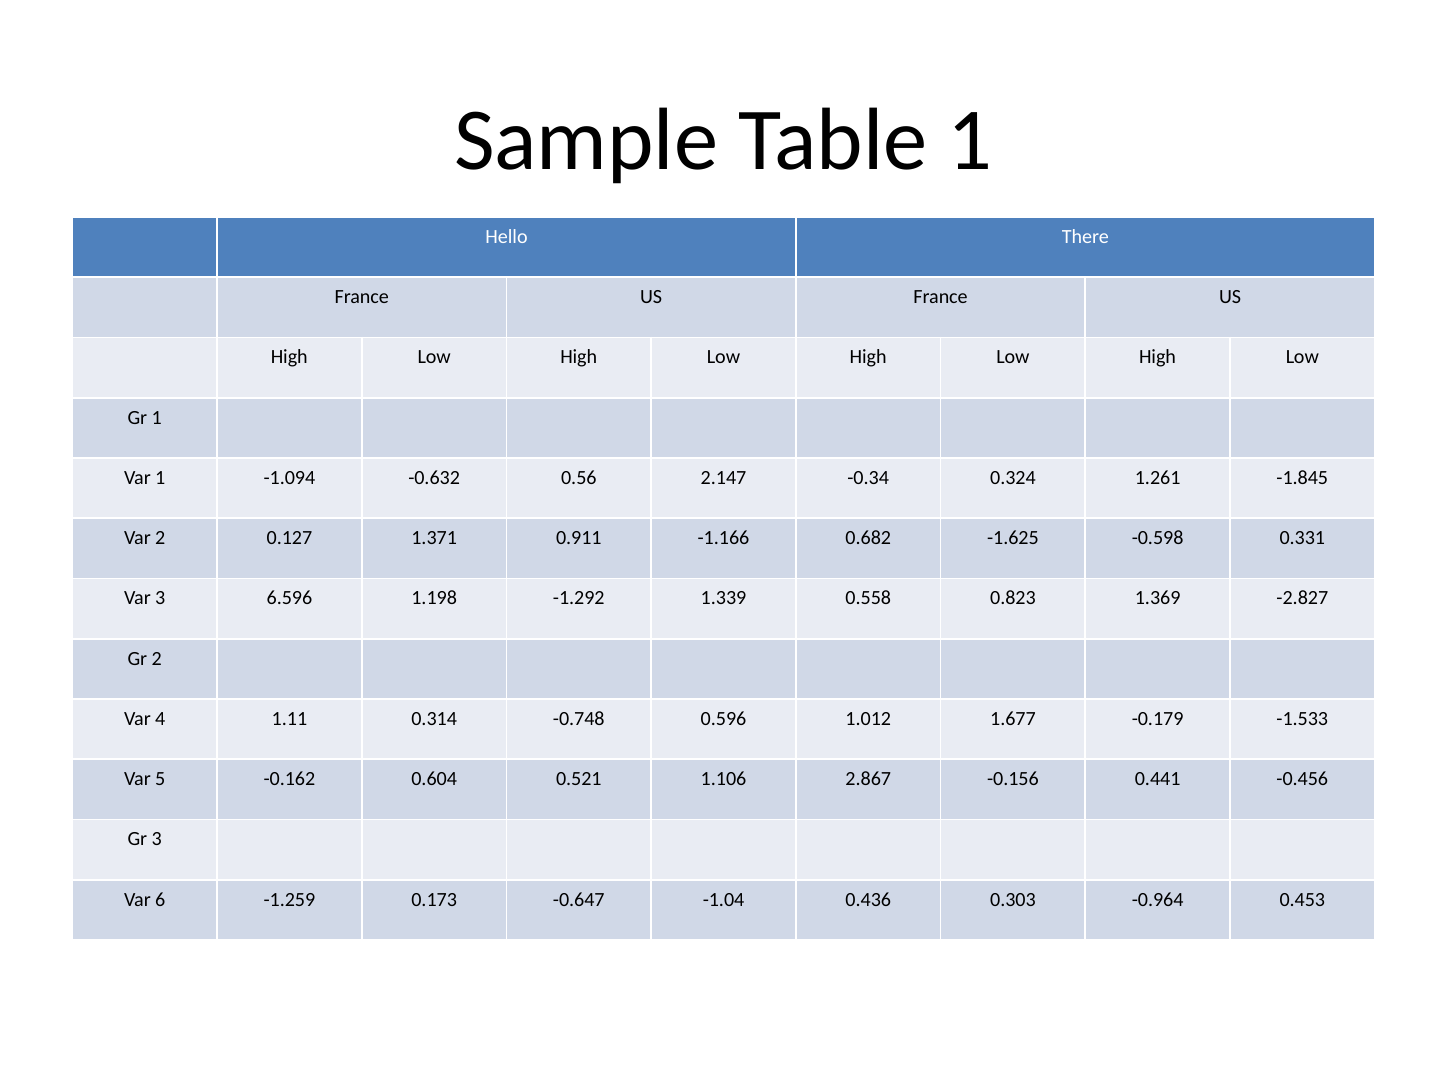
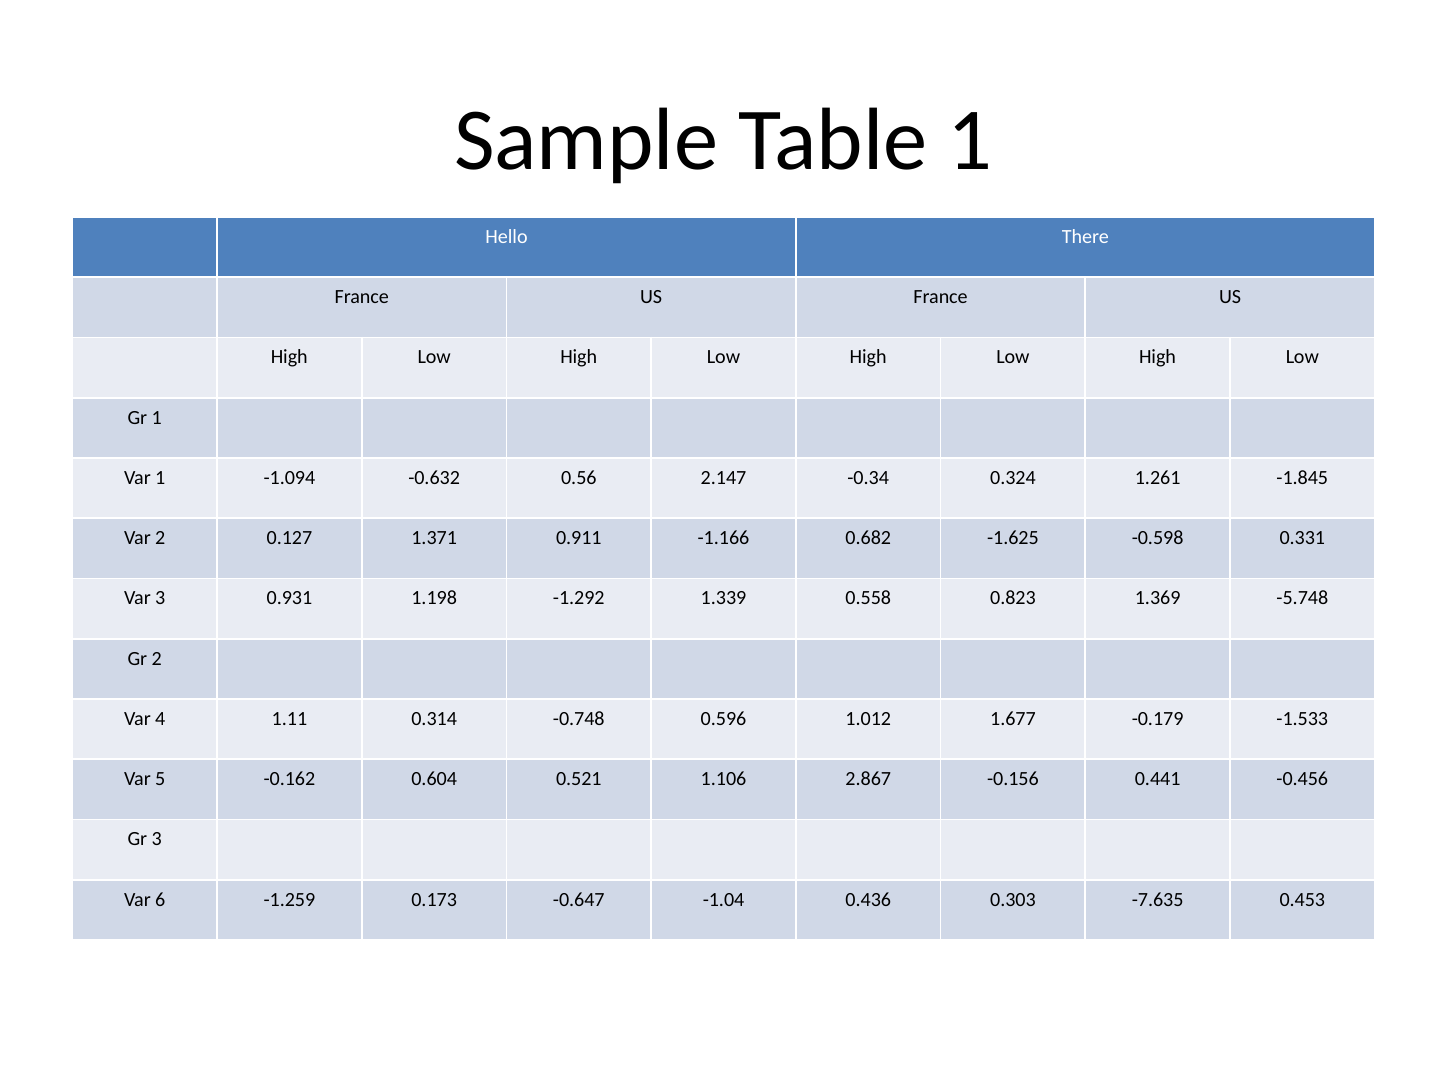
6.596: 6.596 -> 0.931 (289, 598)
-2.827: -2.827 -> -5.748 (1302, 598)
-0.964: -0.964 -> -7.635 (1158, 900)
